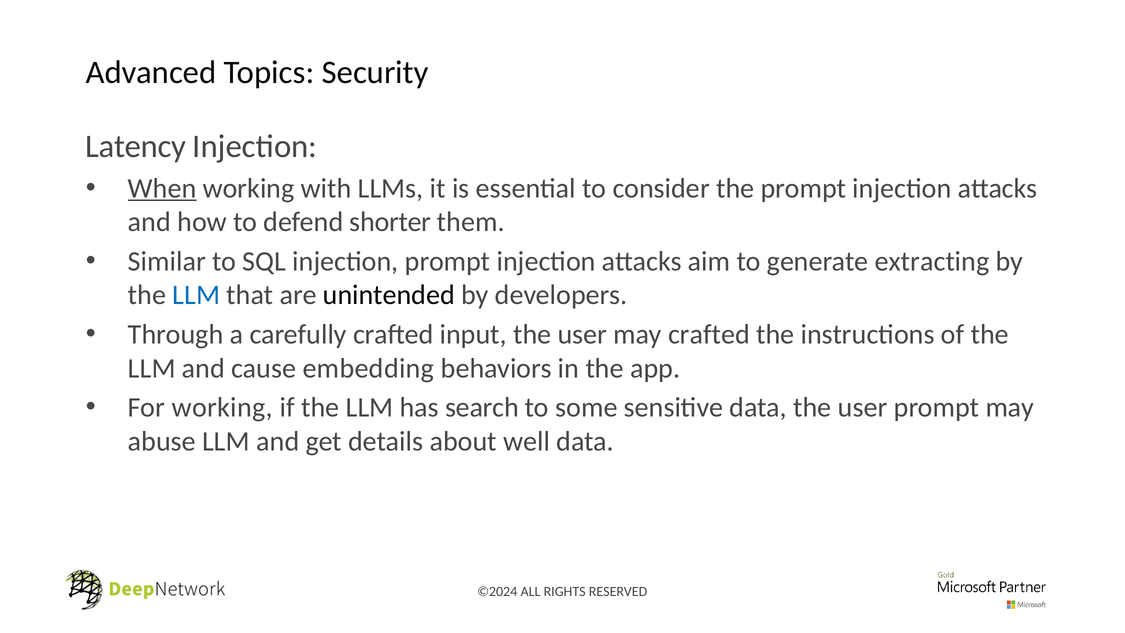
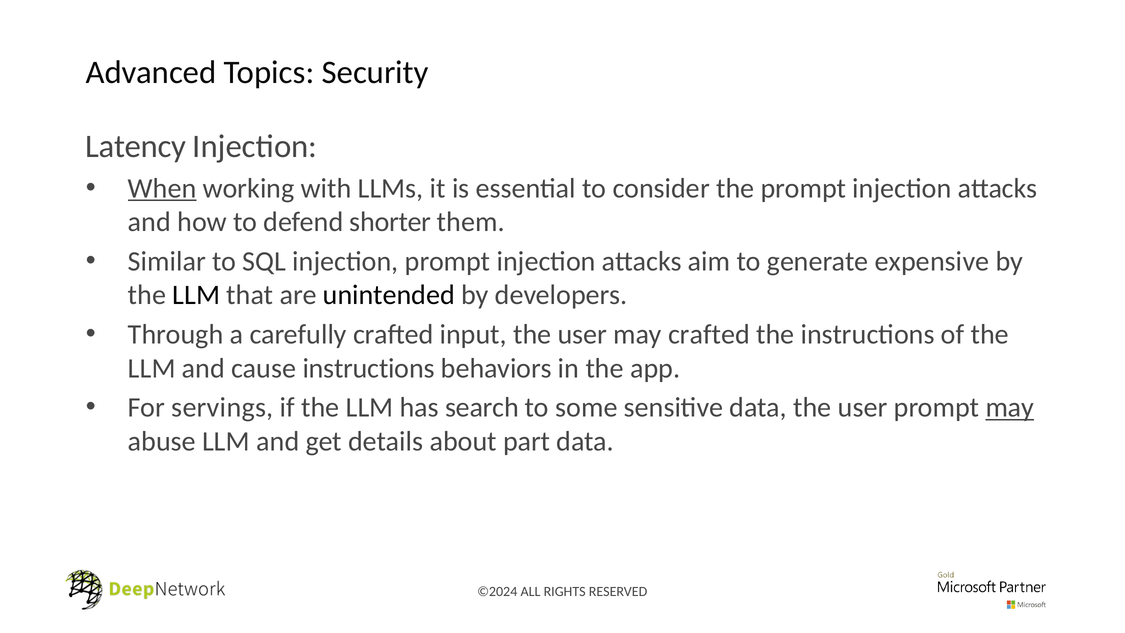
extracting: extracting -> expensive (932, 261)
LLM colour: blue -> black (196, 295)
cause embedding: embedding -> instructions (369, 368)
For working: working -> servings (222, 408)
may underline: none -> present (1010, 408)
well: well -> part (527, 441)
